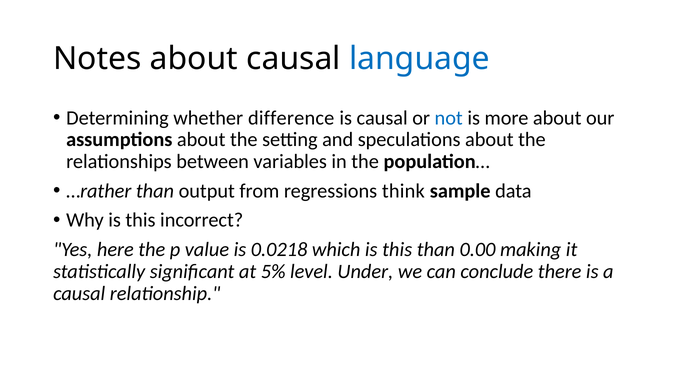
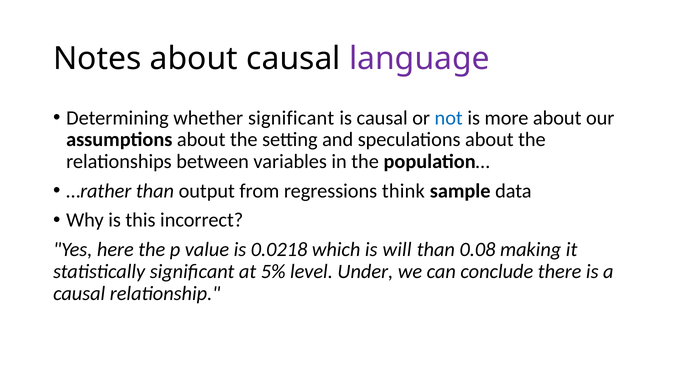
language colour: blue -> purple (419, 59)
whether difference: difference -> significant (291, 118)
which is this: this -> will (397, 249)
0.00: 0.00 -> 0.08 (478, 249)
